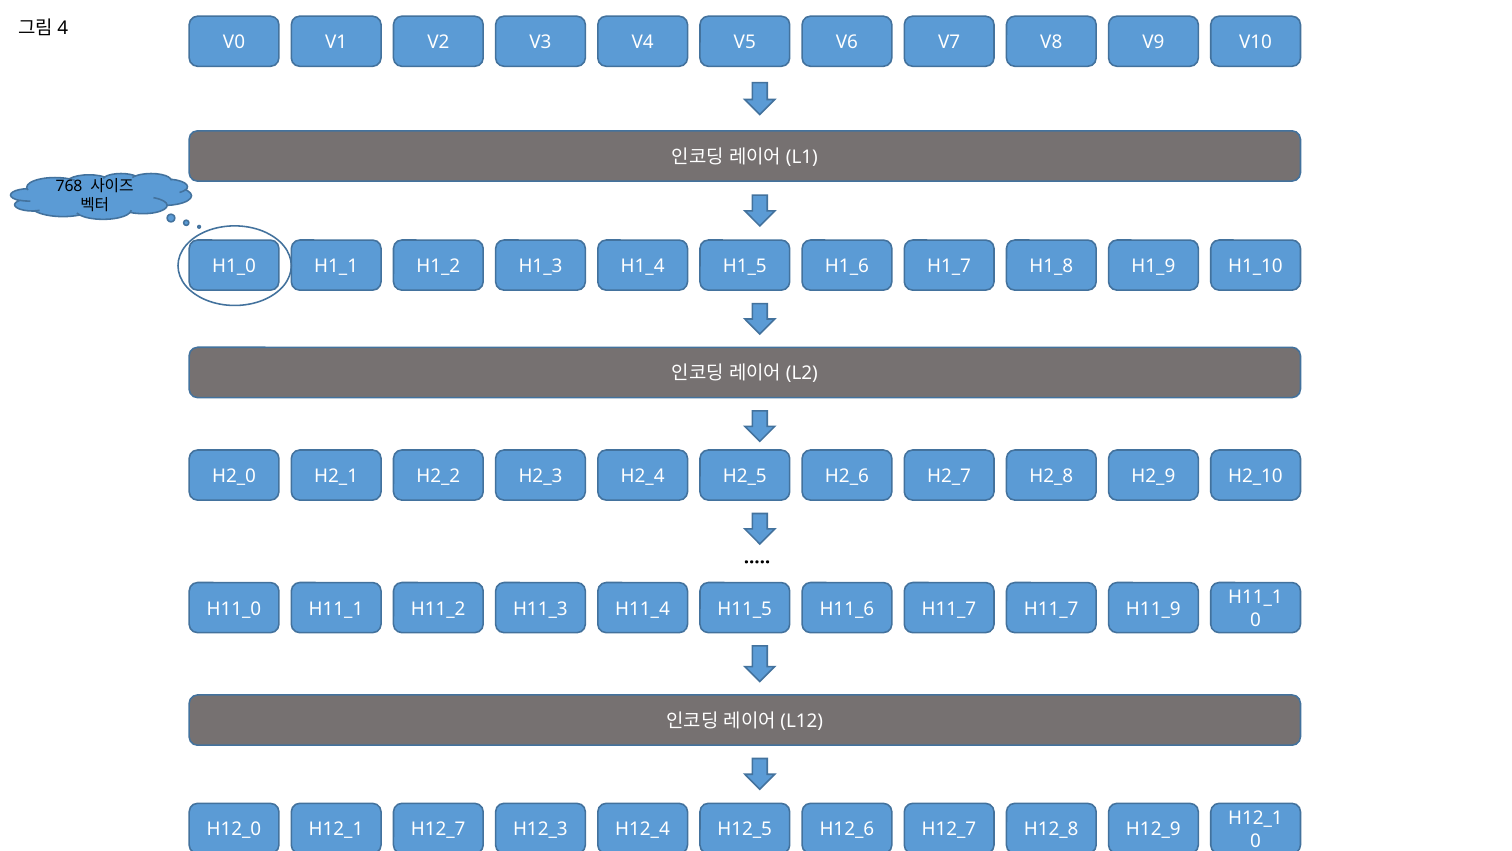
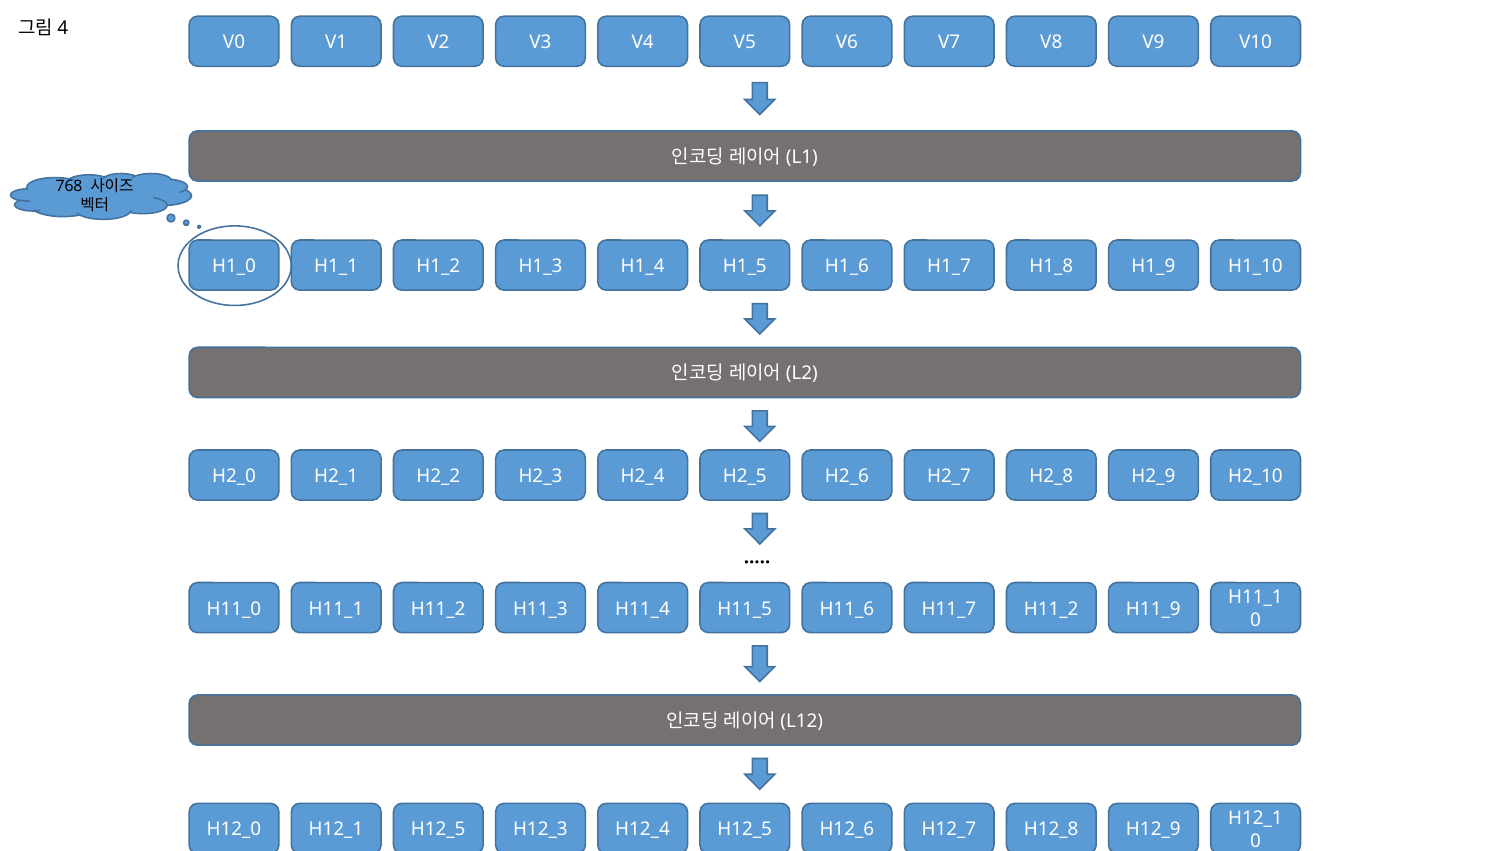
H11_7 H11_7: H11_7 -> H11_2 (1051, 609)
H12_1 H12_7: H12_7 -> H12_5 (438, 829)
